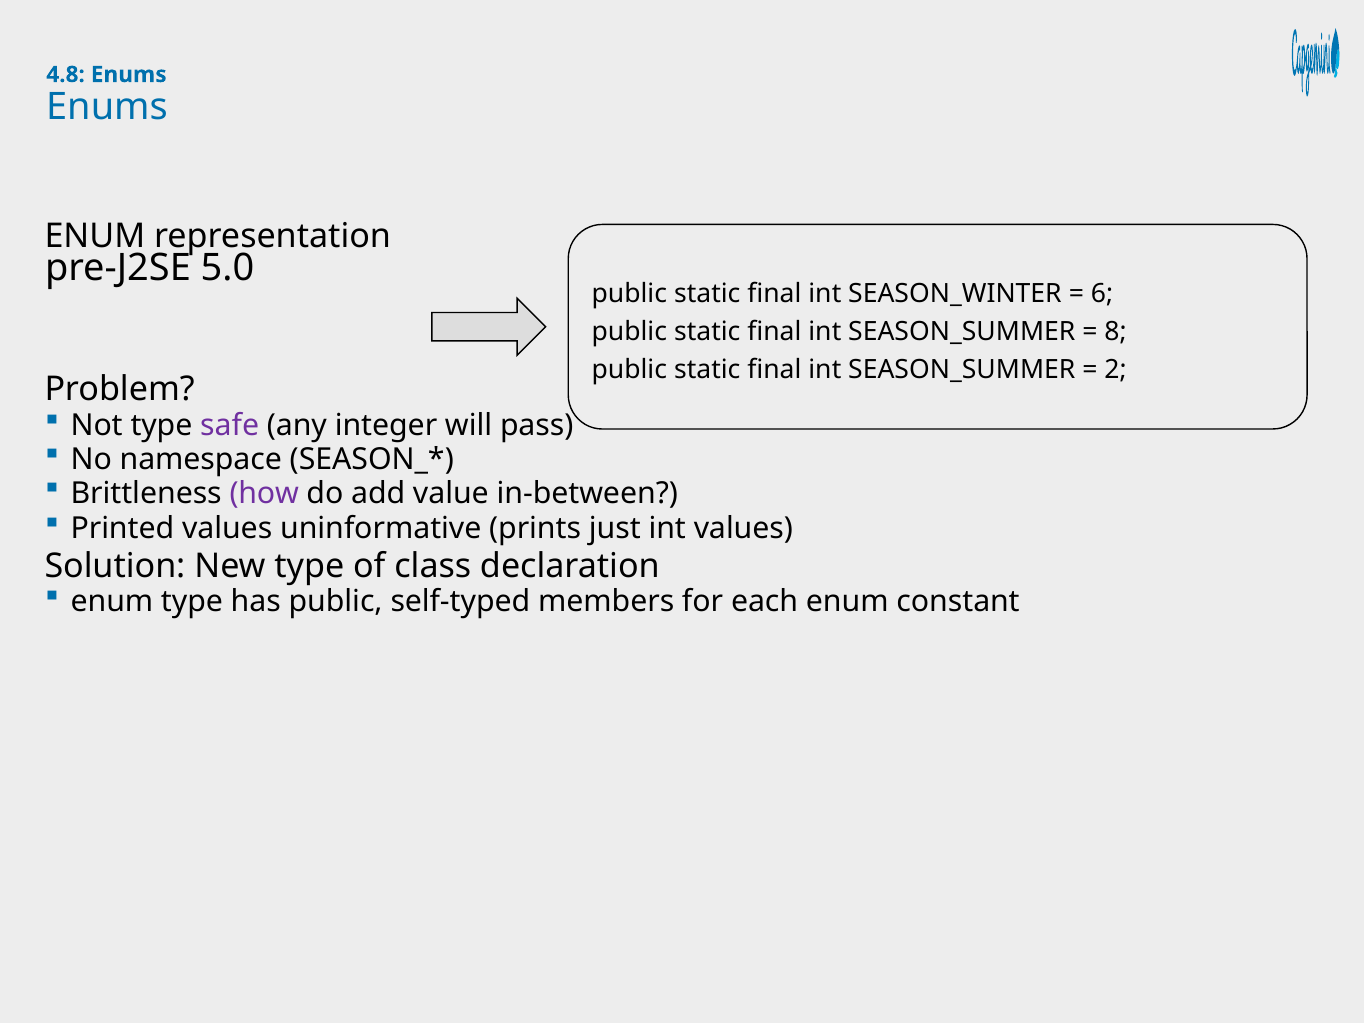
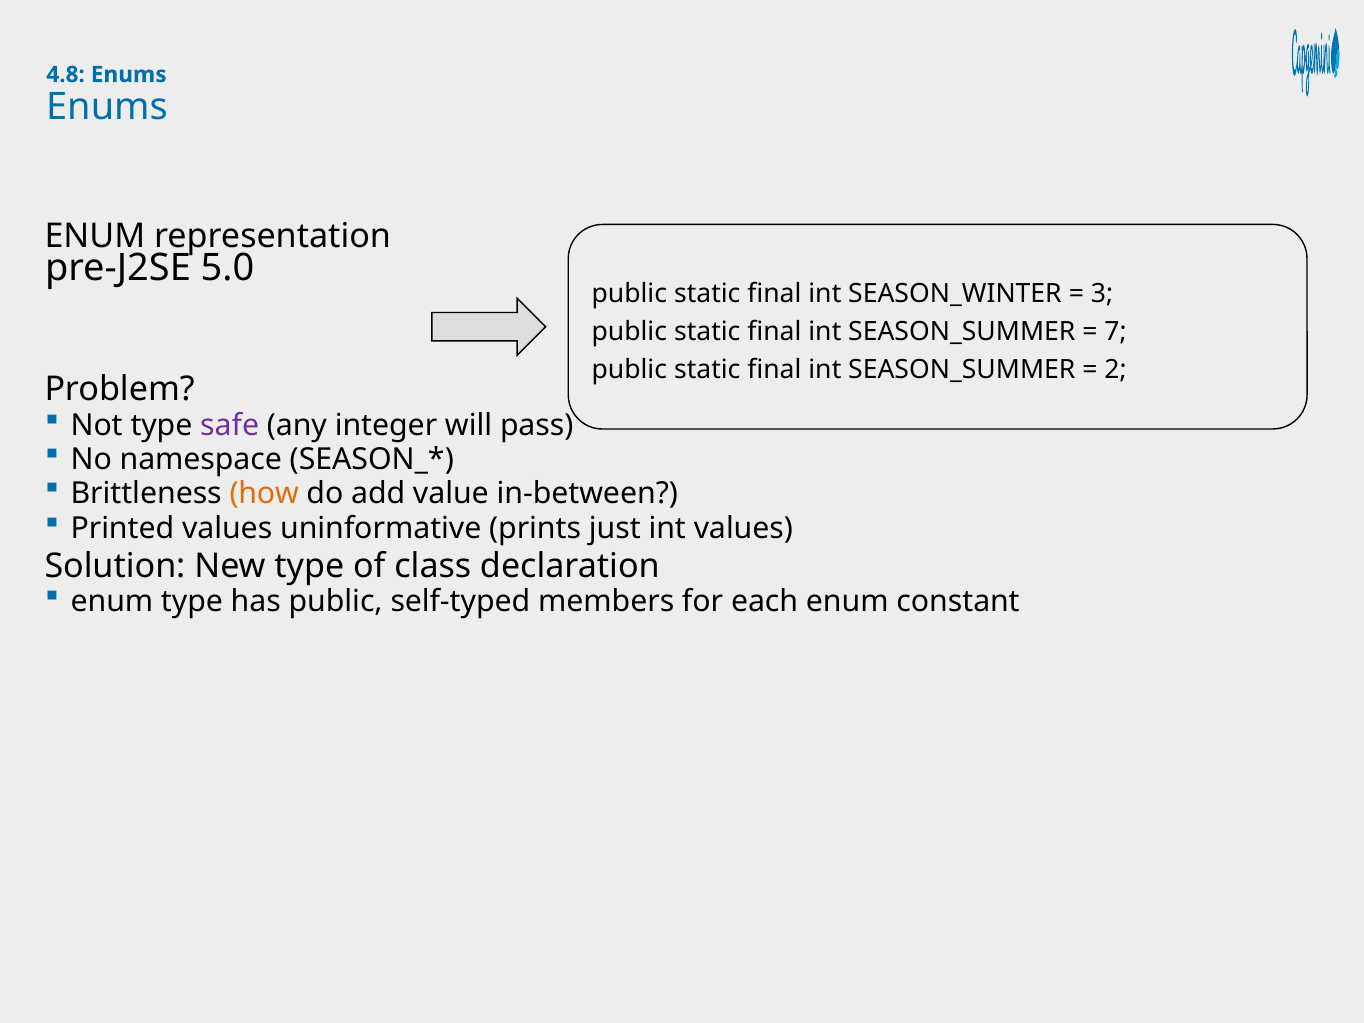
6: 6 -> 3 (1102, 294)
8: 8 -> 7 (1115, 332)
how colour: purple -> orange (264, 494)
